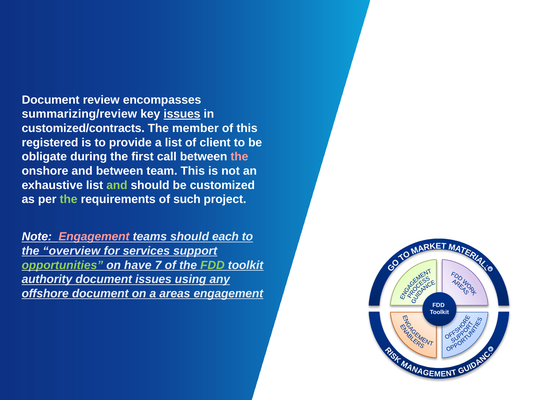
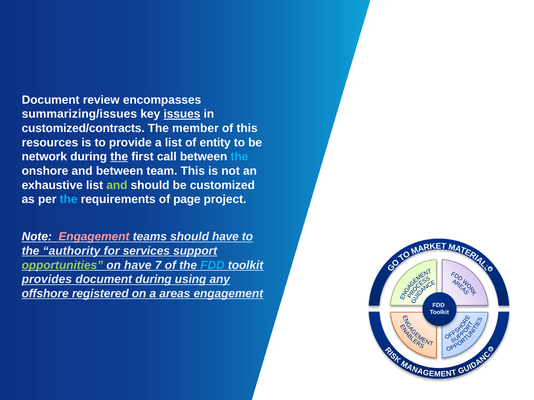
summarizing/review: summarizing/review -> summarizing/issues (79, 114)
registered: registered -> resources (50, 143)
client: client -> entity (215, 143)
obligate: obligate -> network (44, 157)
the underline: none -> present (119, 157)
the colour: pink -> light blue (239, 157)
the colour: light green -> light blue (69, 200)
such: such -> page (187, 200)
should each: each -> have (225, 237)
overview: overview -> authority (72, 251)
FDD colour: light green -> light blue (212, 265)
authority: authority -> provides (47, 280)
document issues: issues -> during (153, 280)
offshore document: document -> registered (100, 294)
